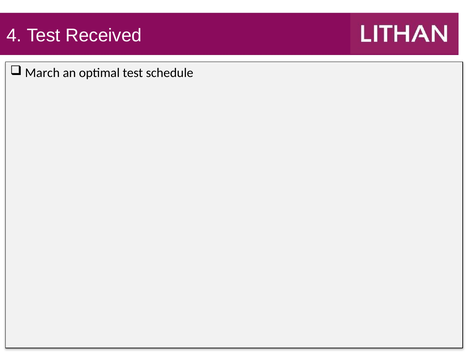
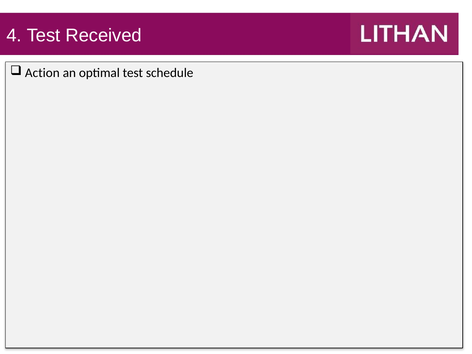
March: March -> Action (42, 73)
